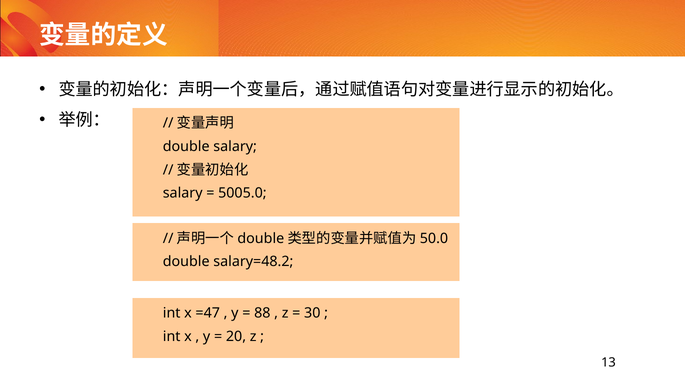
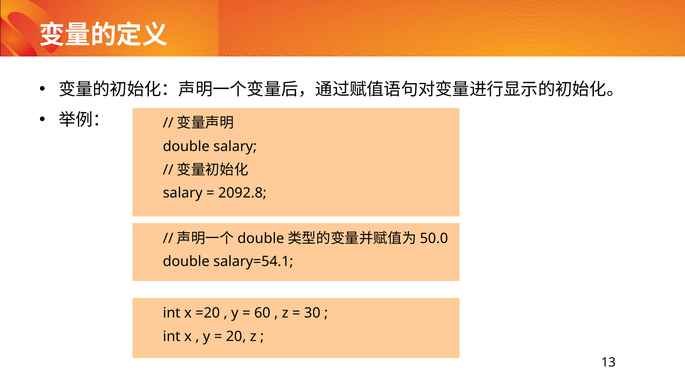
5005.0: 5005.0 -> 2092.8 (242, 193)
salary=48.2: salary=48.2 -> salary=54.1 (253, 262)
=47: =47 -> =20 (208, 313)
88: 88 -> 60 (262, 313)
